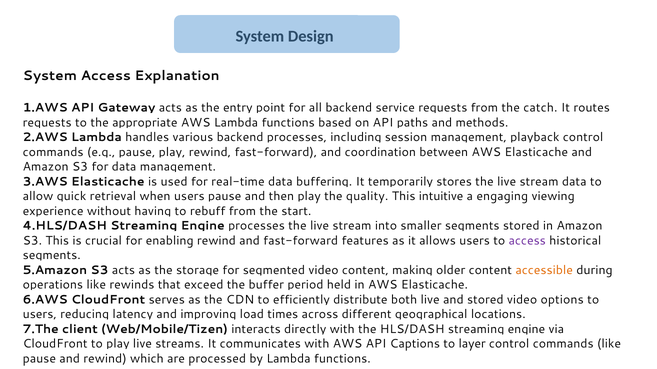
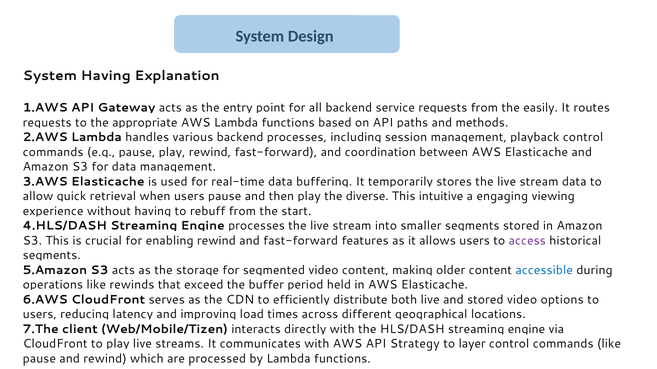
System Access: Access -> Having (106, 76)
catch: catch -> easily (540, 108)
quality: quality -> diverse (367, 197)
accessible colour: orange -> blue (544, 270)
Captions: Captions -> Strategy (415, 344)
